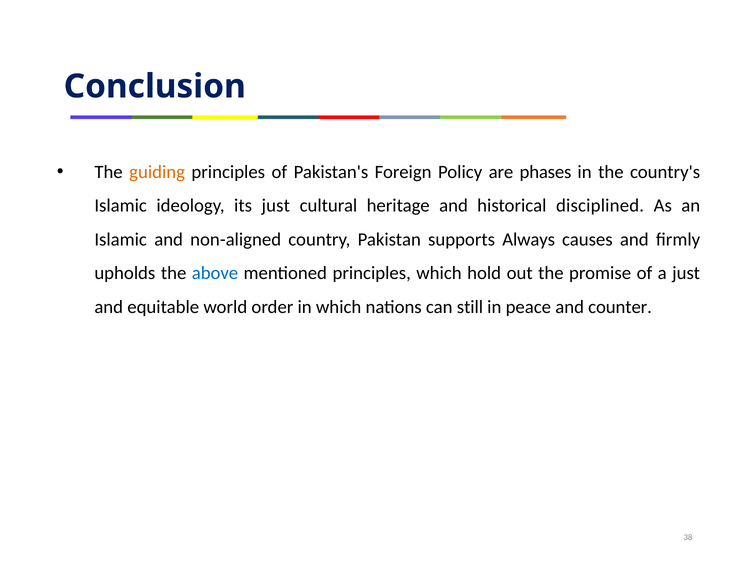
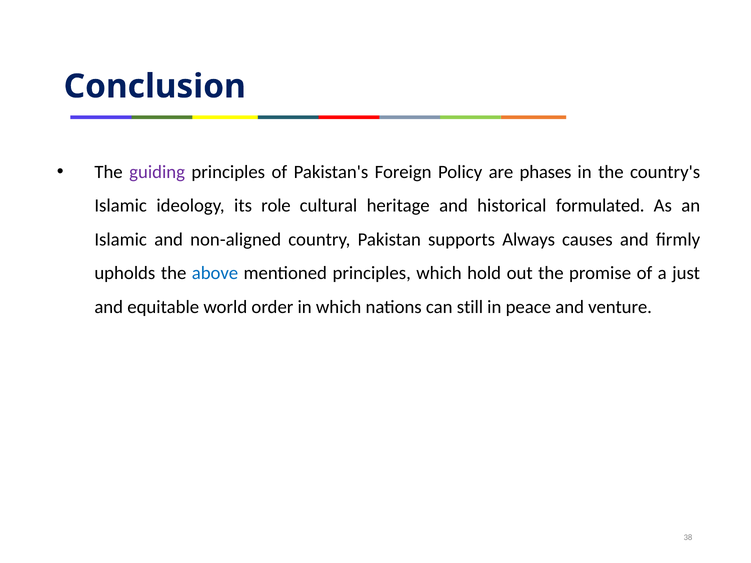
guiding colour: orange -> purple (157, 172)
its just: just -> role (276, 206)
disciplined: disciplined -> formulated (600, 206)
counter: counter -> venture (620, 307)
